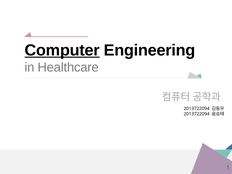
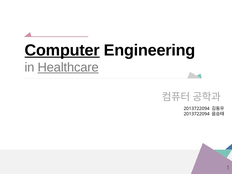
Healthcare underline: none -> present (68, 67)
